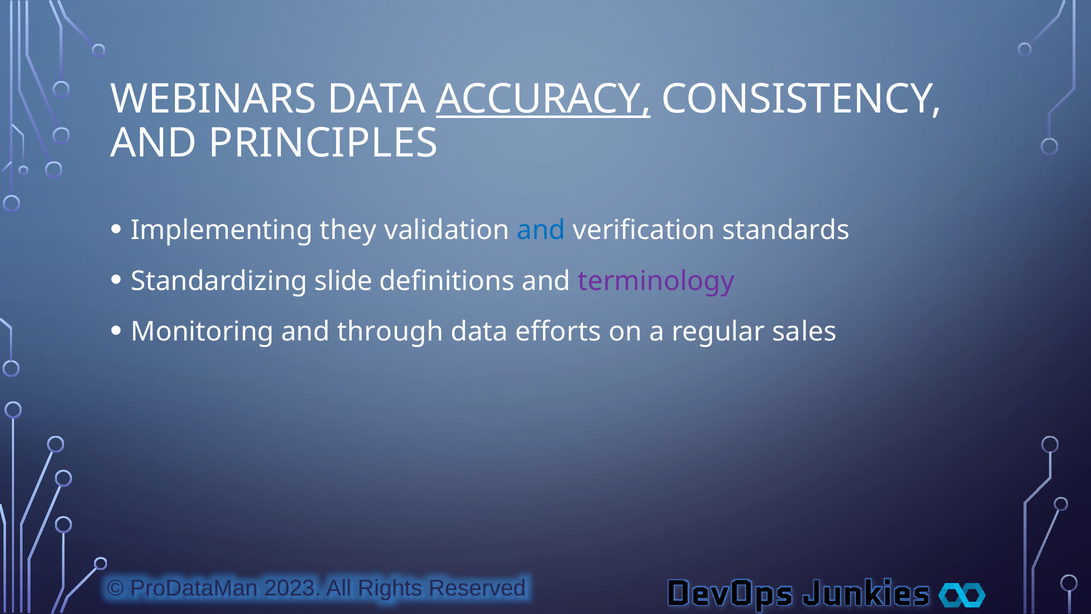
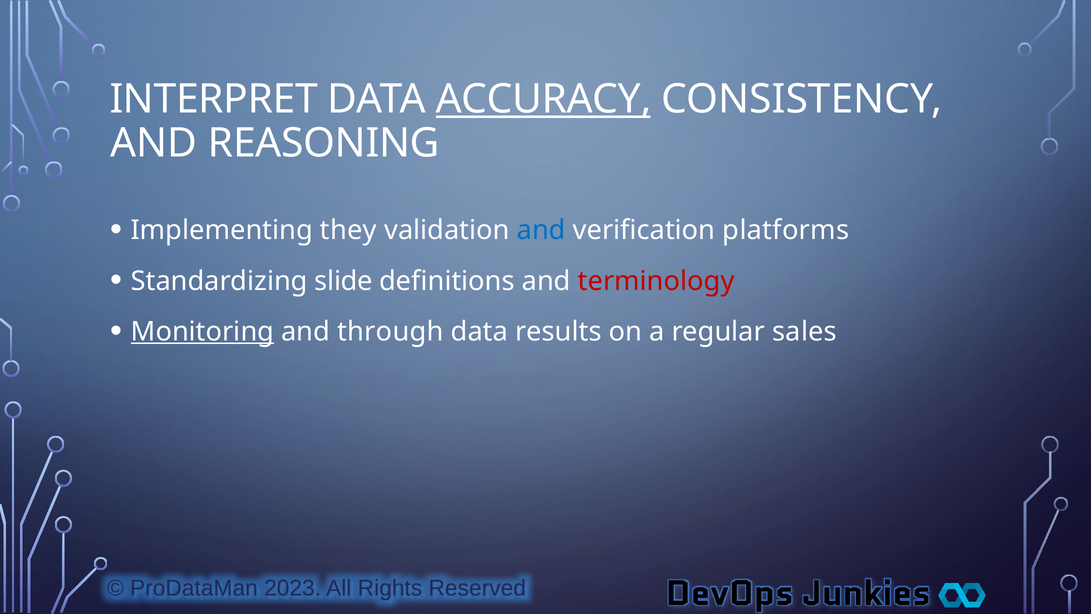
WEBINARS: WEBINARS -> INTERPRET (214, 99)
PRINCIPLES: PRINCIPLES -> REASONING (324, 143)
standards: standards -> platforms (786, 230)
terminology colour: purple -> red (656, 281)
Monitoring underline: none -> present (202, 332)
efforts: efforts -> results (558, 332)
